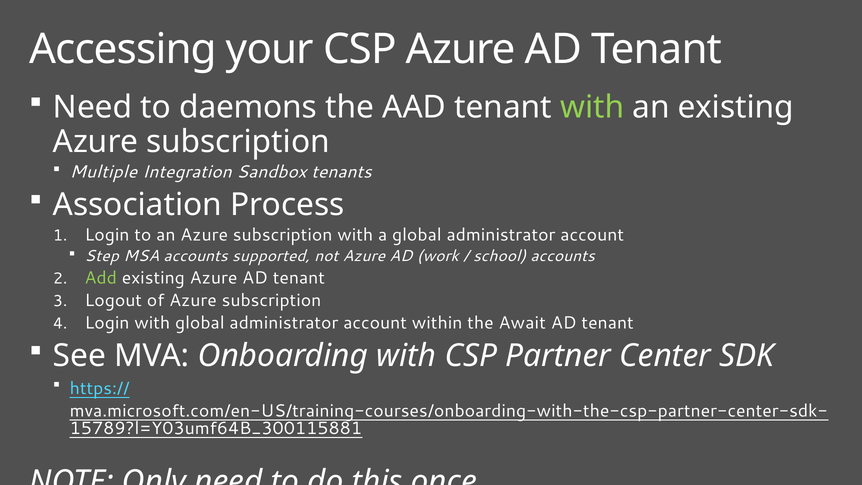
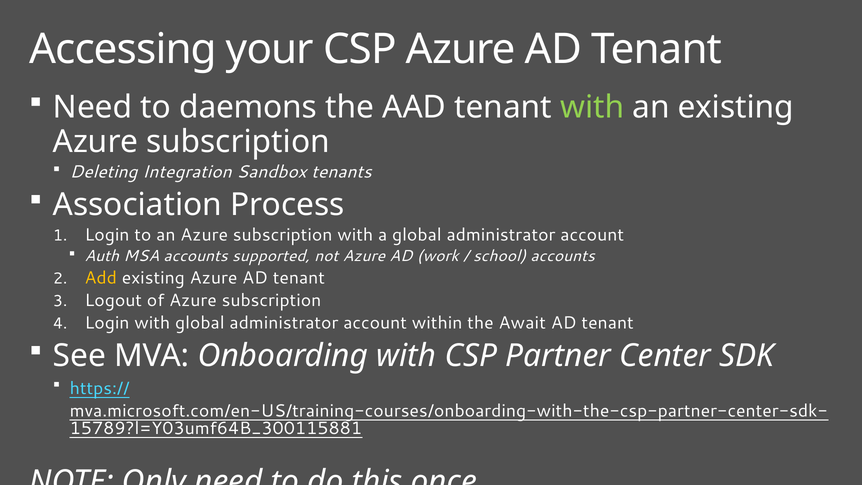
Multiple: Multiple -> Deleting (104, 172)
Step: Step -> Auth (102, 256)
Add colour: light green -> yellow (101, 278)
